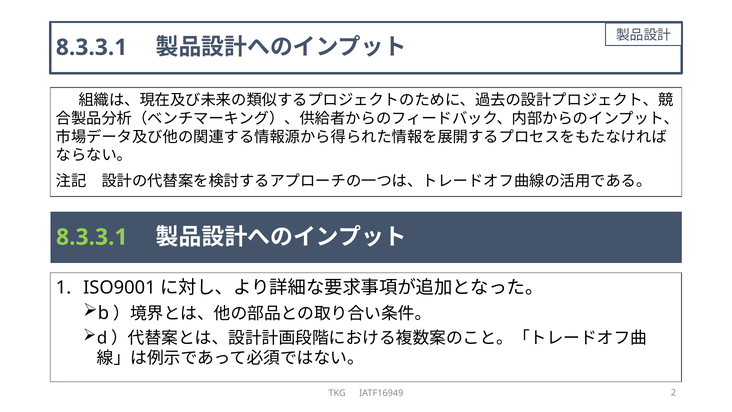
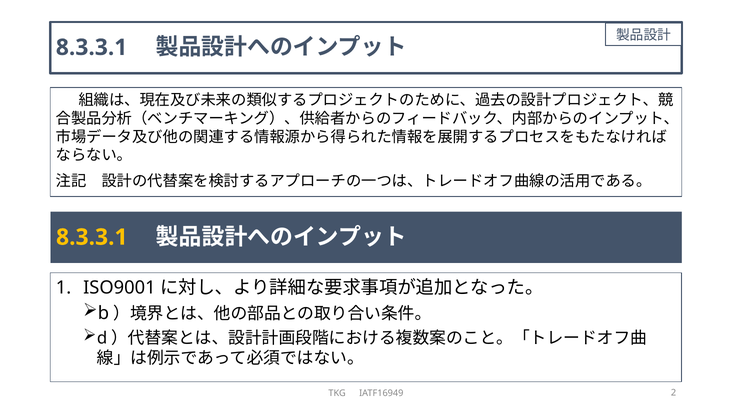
8.3.3.1 colour: light green -> yellow (92, 237)
